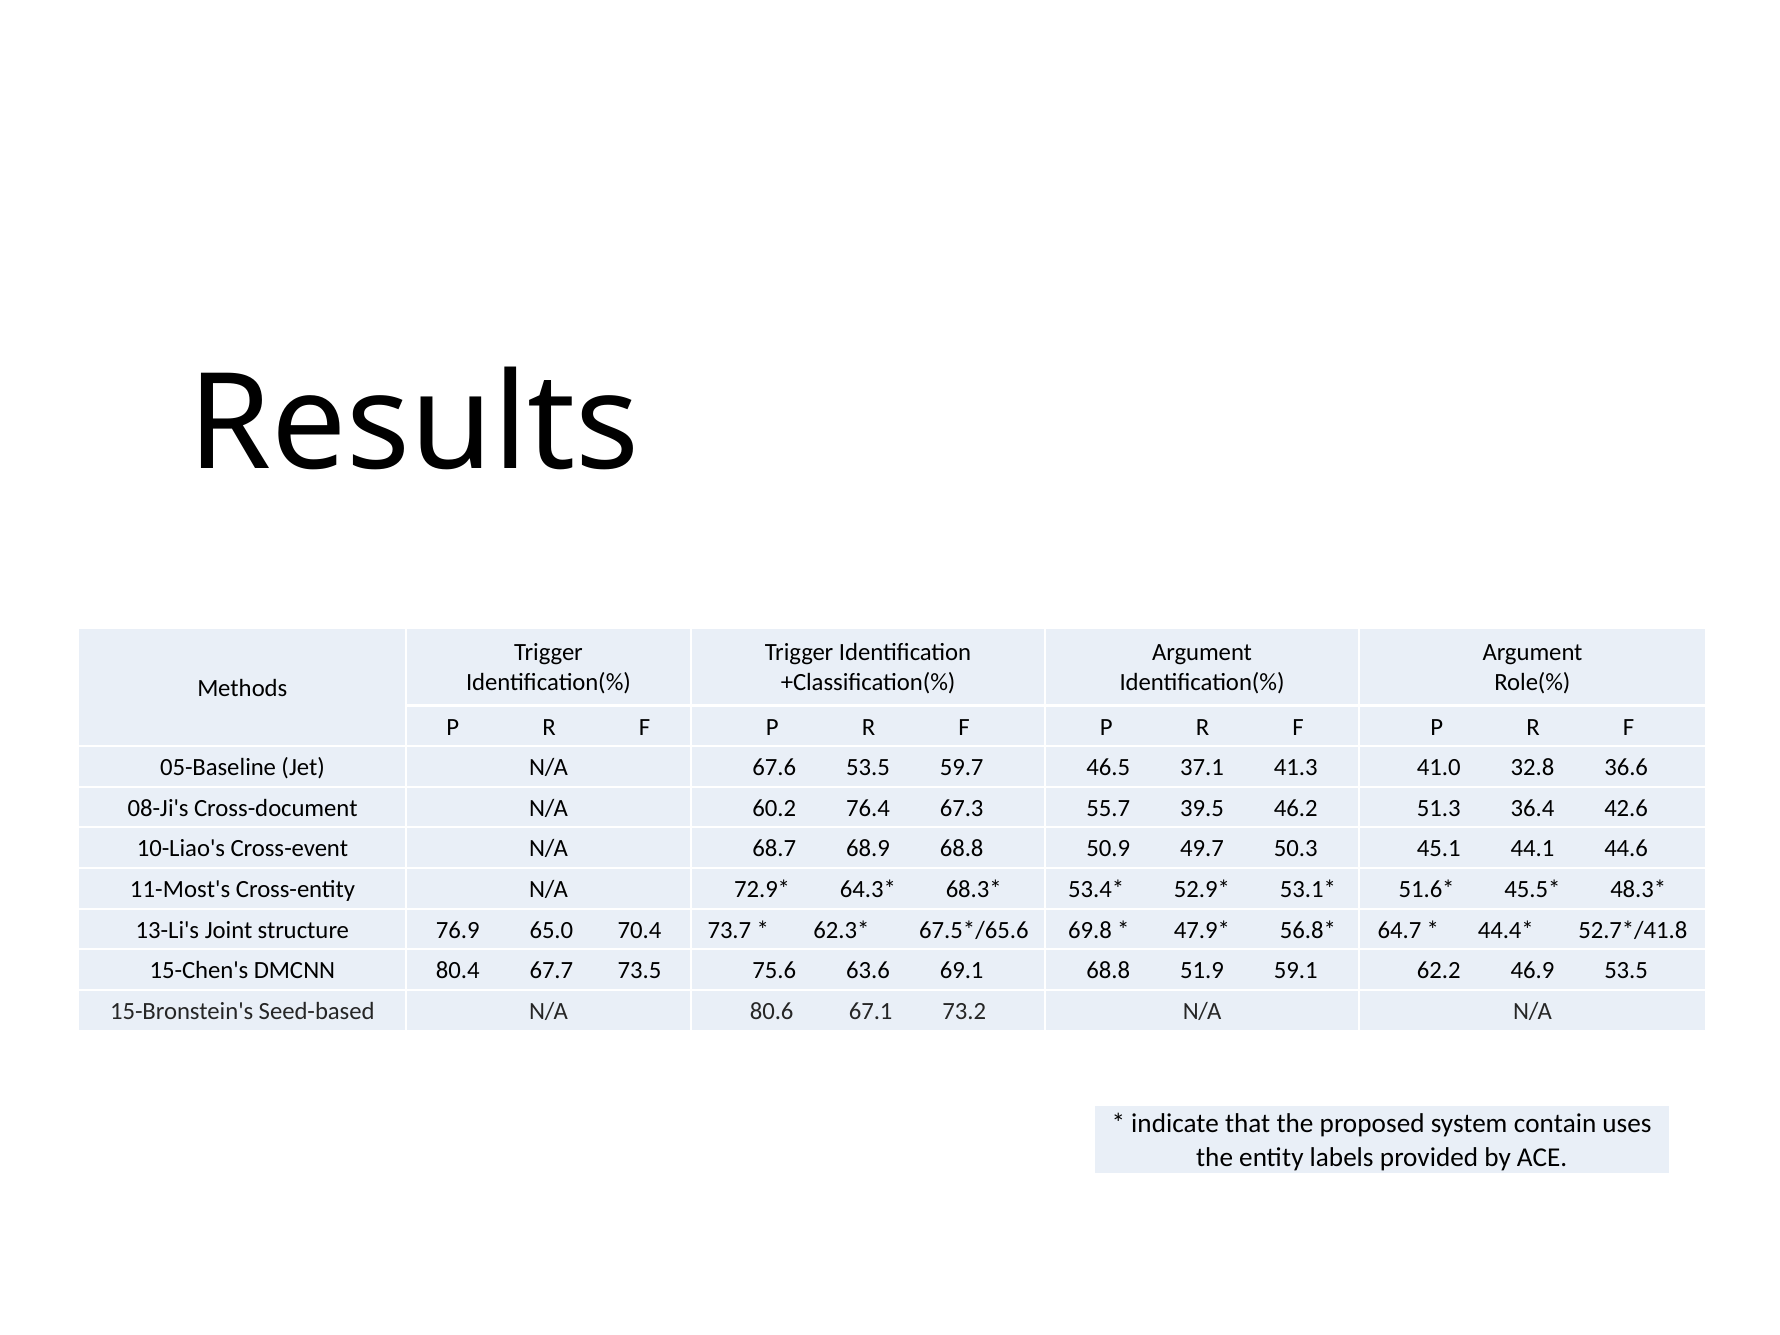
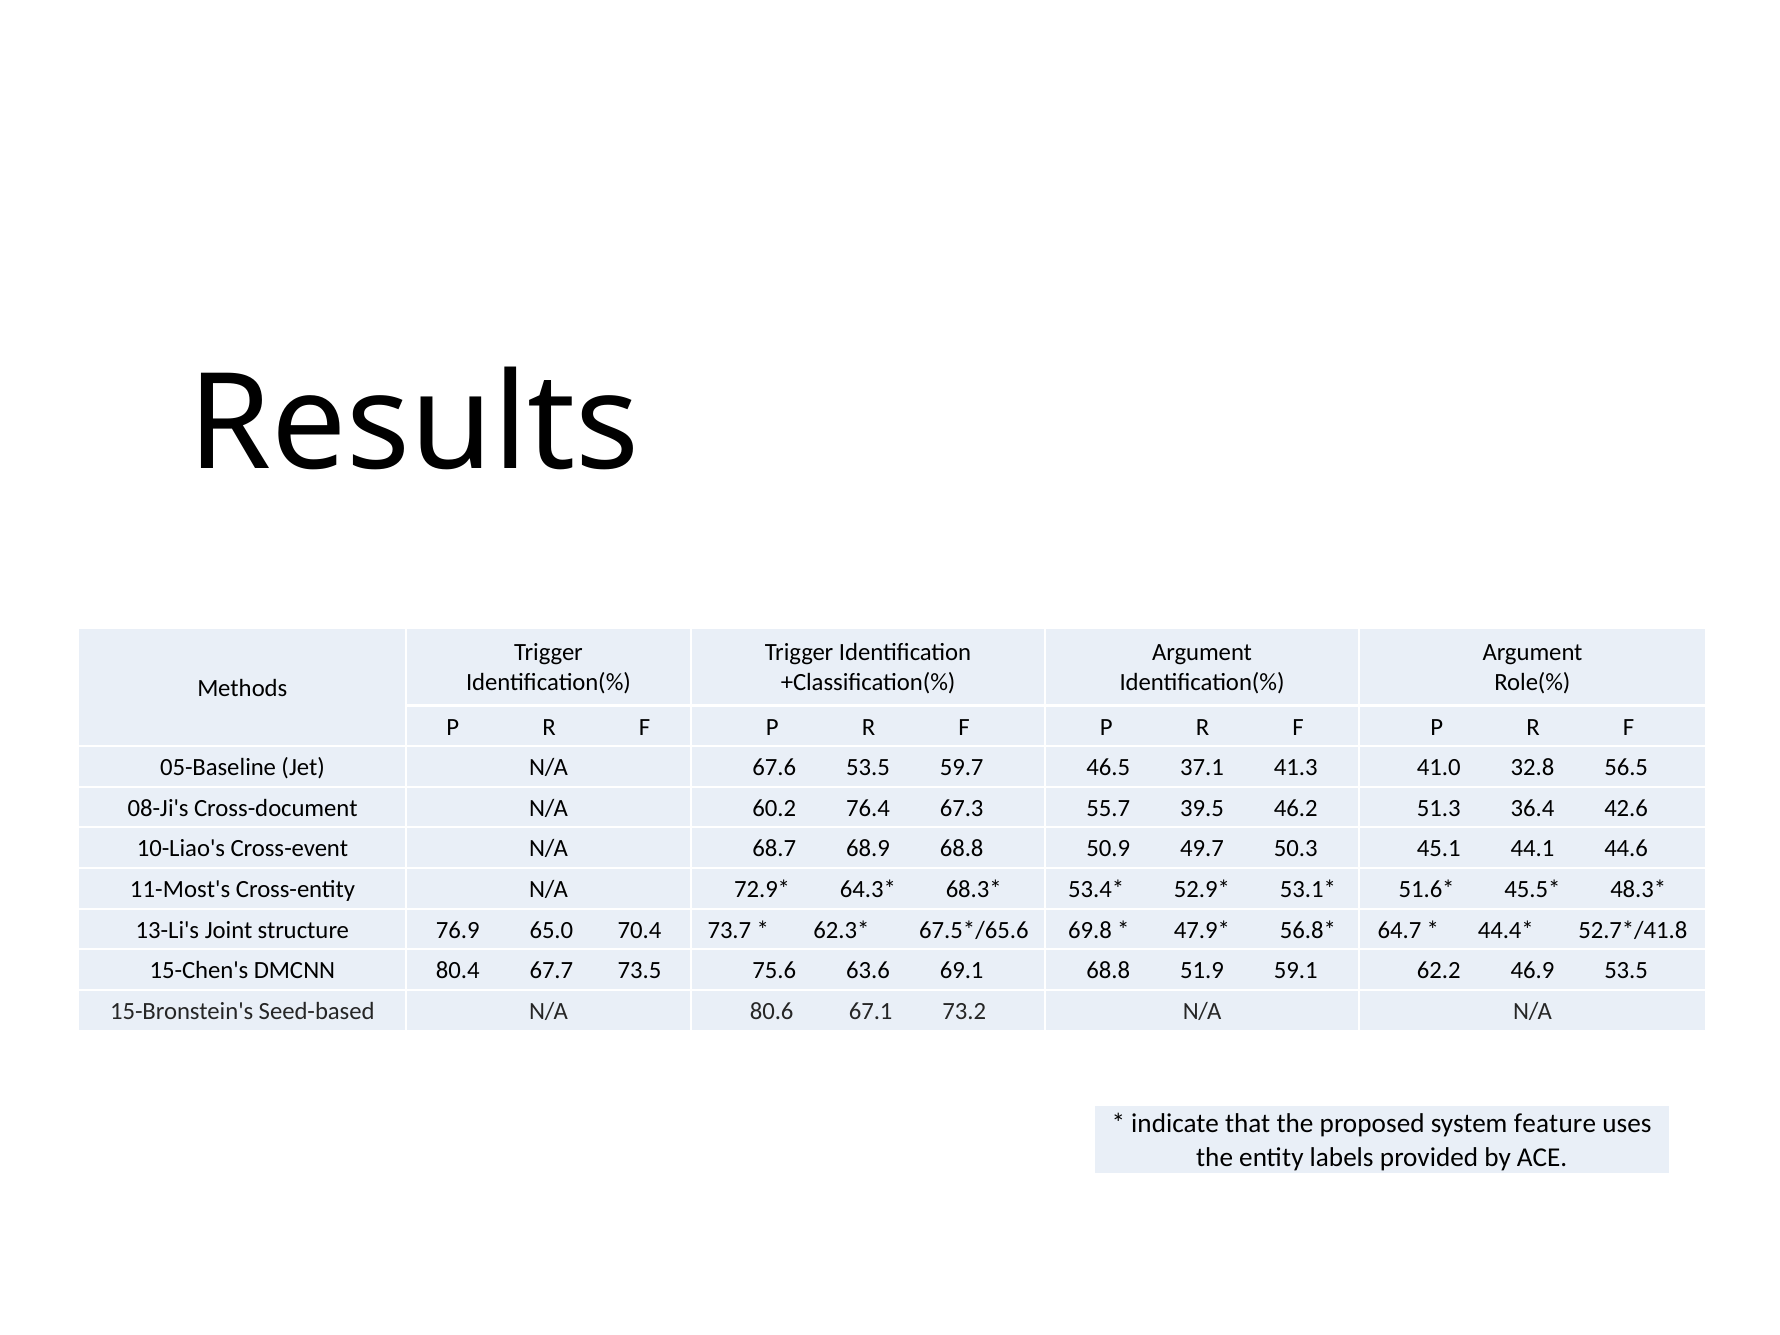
36.6: 36.6 -> 56.5 (1626, 768)
contain: contain -> feature (1555, 1124)
